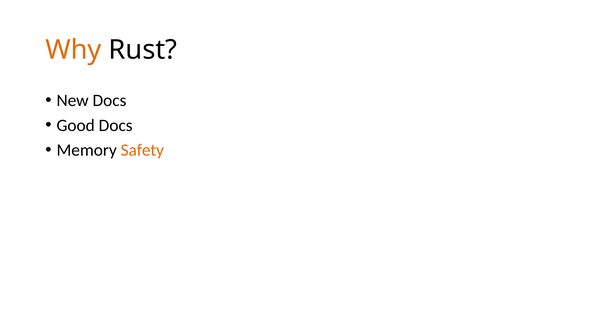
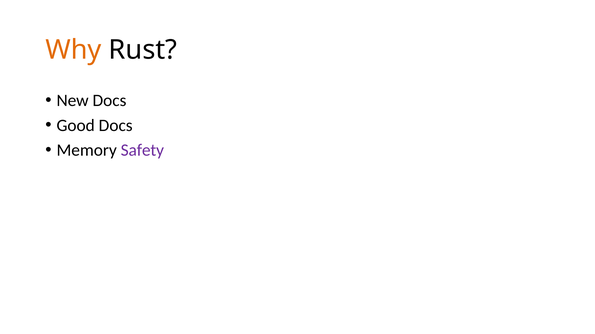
Safety colour: orange -> purple (142, 150)
